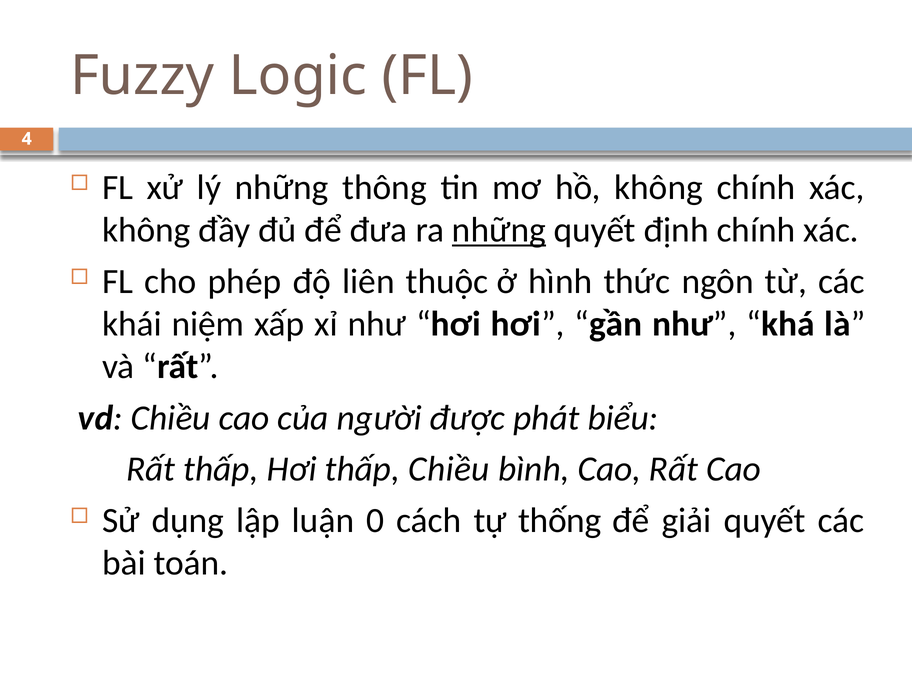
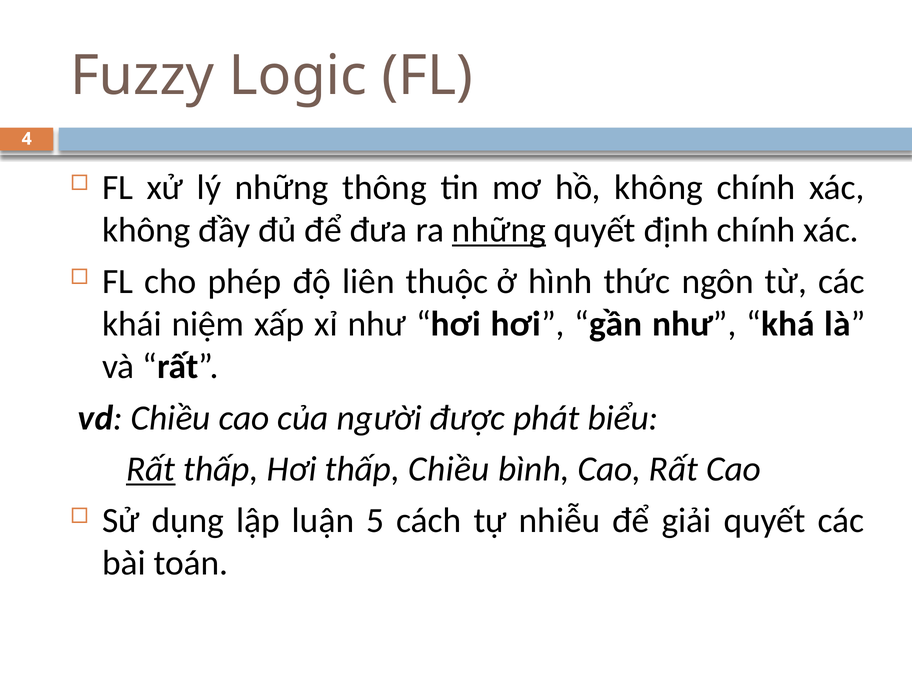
Rất underline: none -> present (151, 469)
0: 0 -> 5 (375, 521)
thống: thống -> nhiễu (560, 521)
